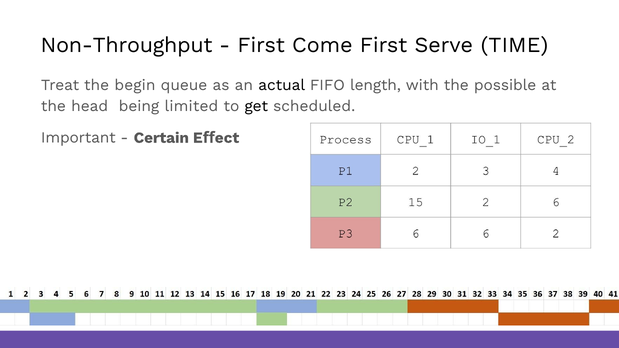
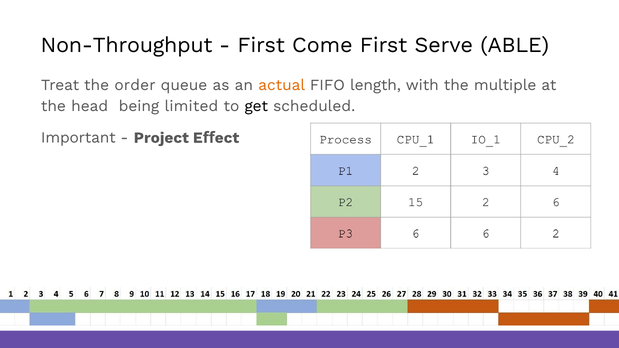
TIME: TIME -> ABLE (515, 45)
begin: begin -> order (135, 85)
actual colour: black -> orange (282, 85)
possible: possible -> multiple (505, 85)
Certain: Certain -> Project (161, 138)
